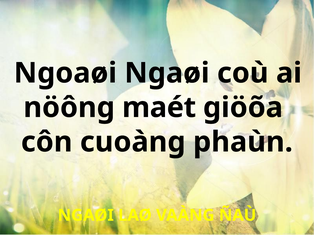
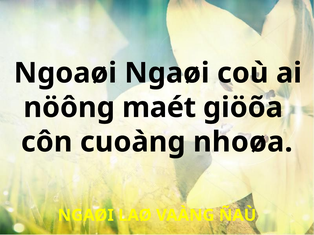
phaùn: phaùn -> nhoøa (243, 142)
